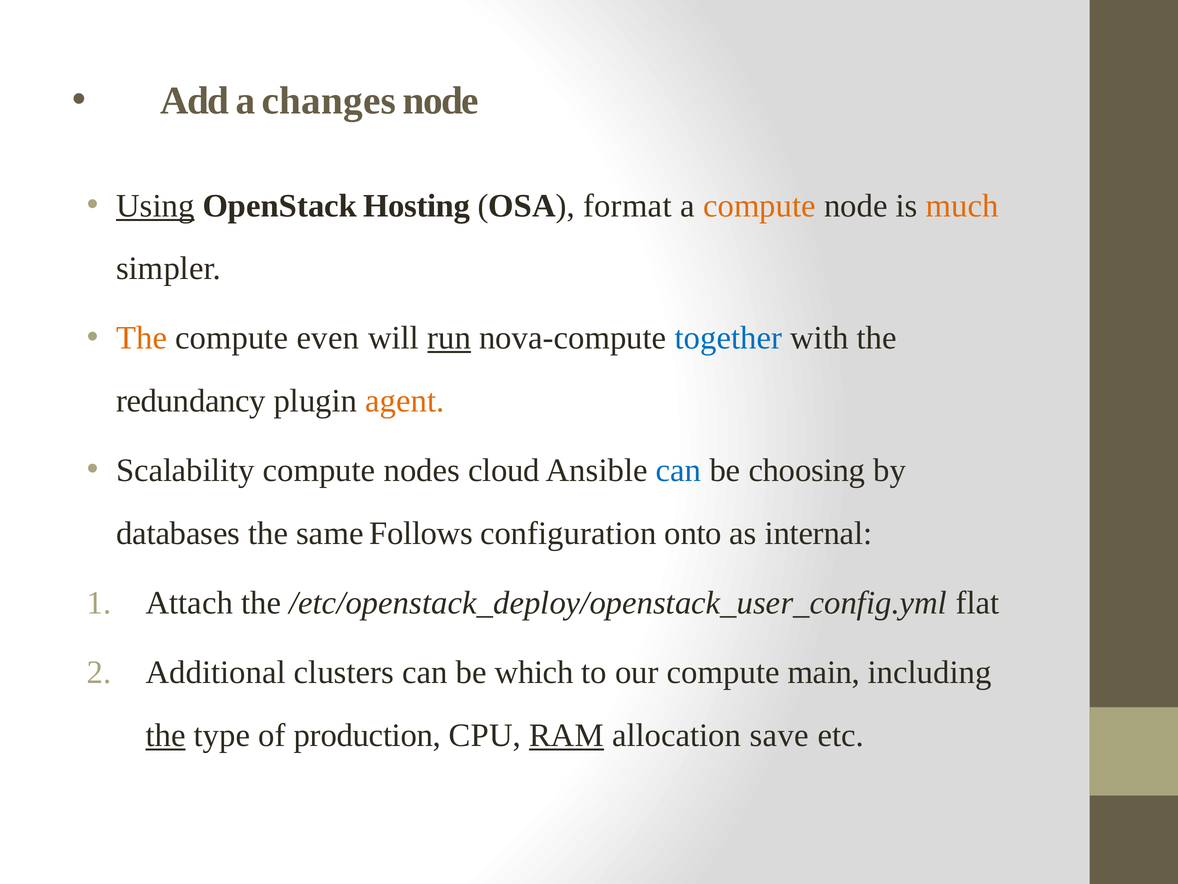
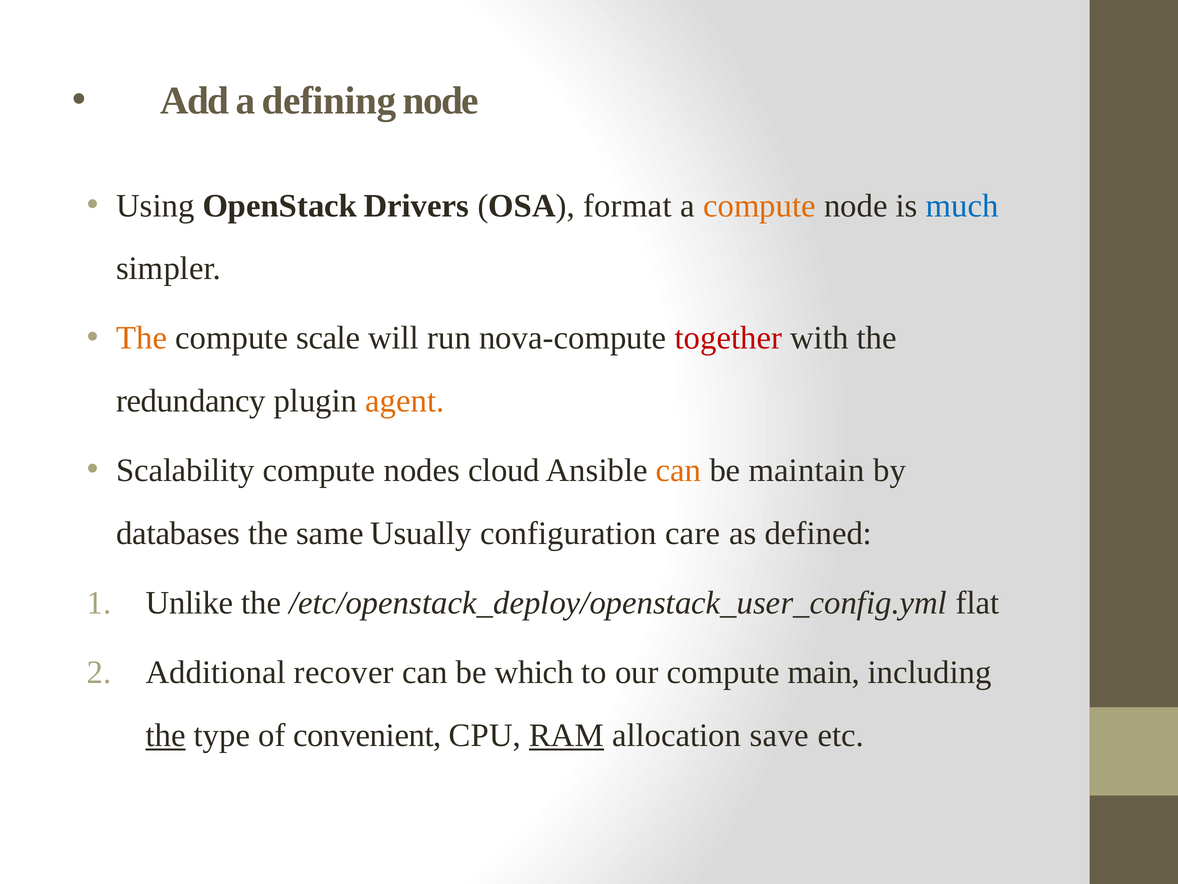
changes: changes -> defining (329, 101)
Using underline: present -> none (155, 206)
Hosting: Hosting -> Drivers (416, 206)
much colour: orange -> blue (962, 206)
even: even -> scale (328, 338)
run underline: present -> none (449, 338)
together colour: blue -> red (728, 338)
can colour: blue -> orange (678, 470)
choosing: choosing -> maintain (807, 470)
Follows: Follows -> Usually (421, 533)
onto: onto -> care (693, 533)
internal: internal -> defined (818, 533)
Attach: Attach -> Unlike (189, 603)
clusters: clusters -> recover (344, 672)
production: production -> convenient (367, 735)
